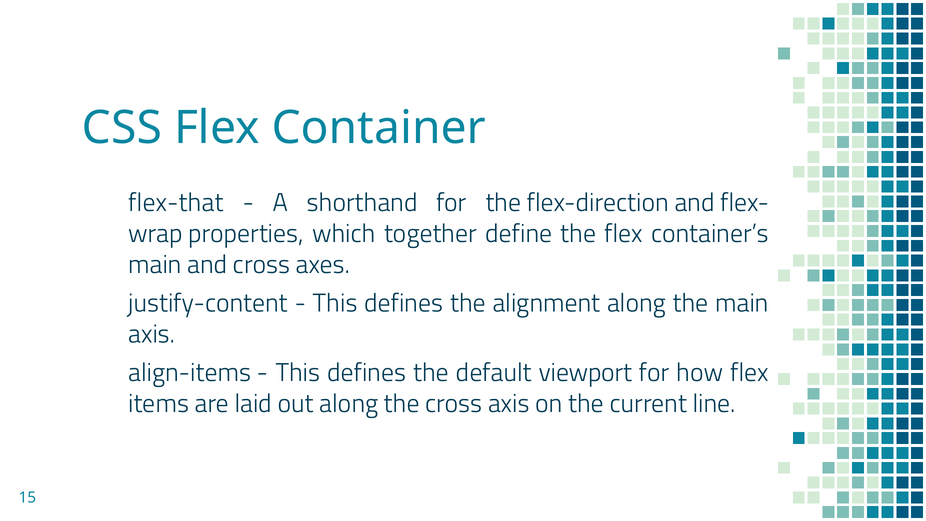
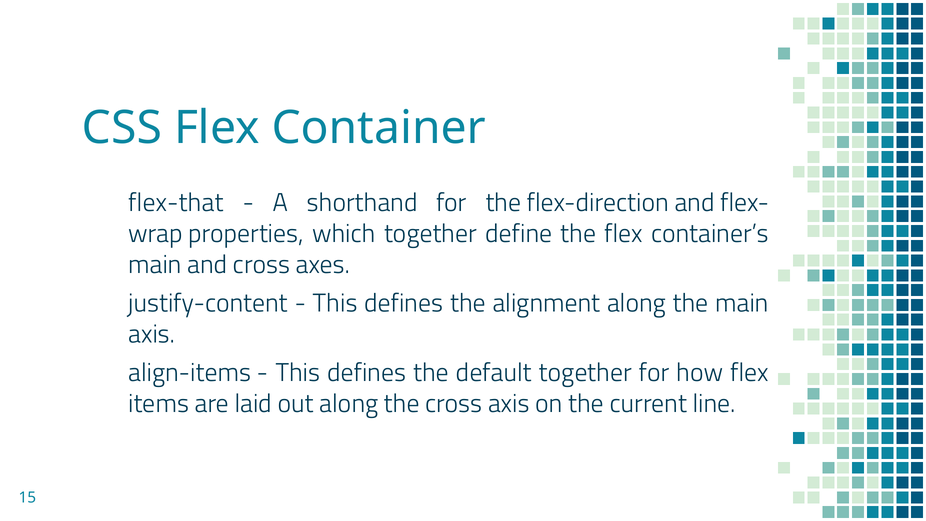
default viewport: viewport -> together (585, 373)
